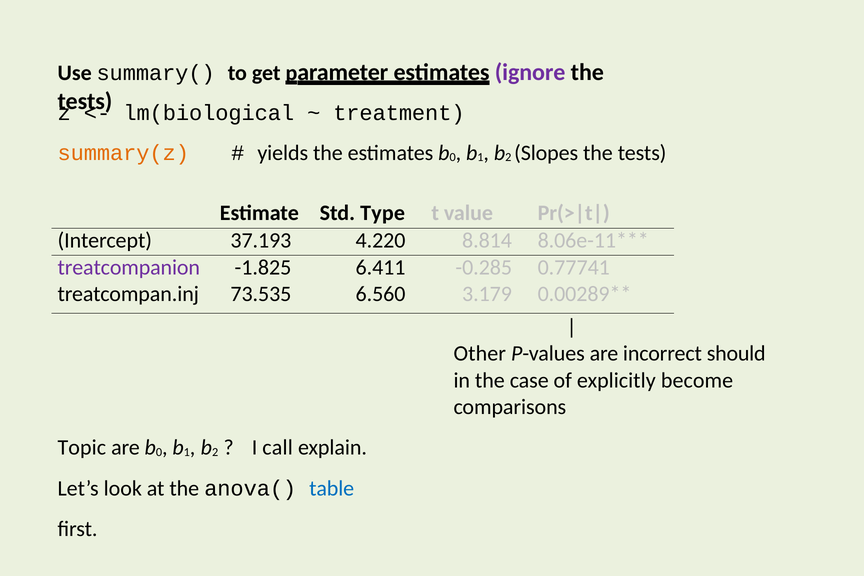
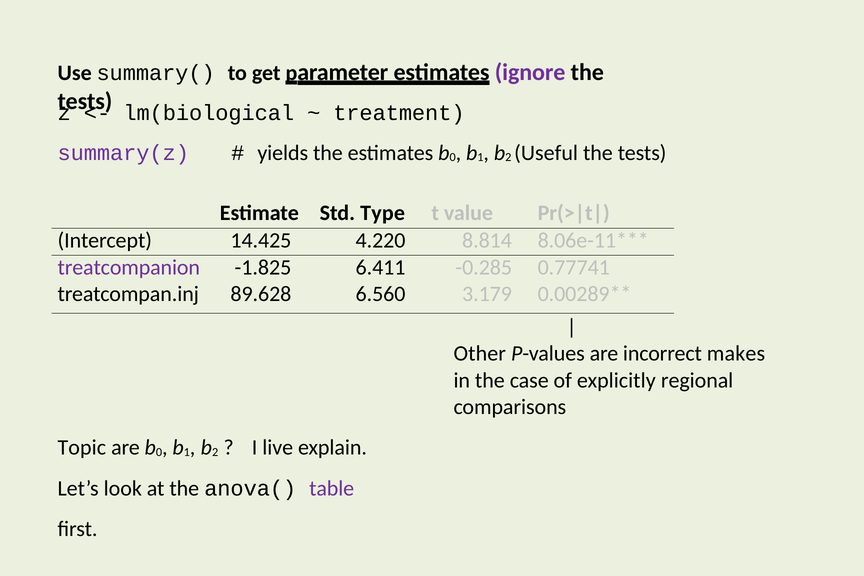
summary(z colour: orange -> purple (123, 153)
Slopes: Slopes -> Useful (546, 153)
37.193: 37.193 -> 14.425 (261, 240)
73.535: 73.535 -> 89.628 (261, 294)
should: should -> makes (736, 354)
become: become -> regional (697, 380)
call: call -> live (278, 448)
table colour: blue -> purple (332, 488)
